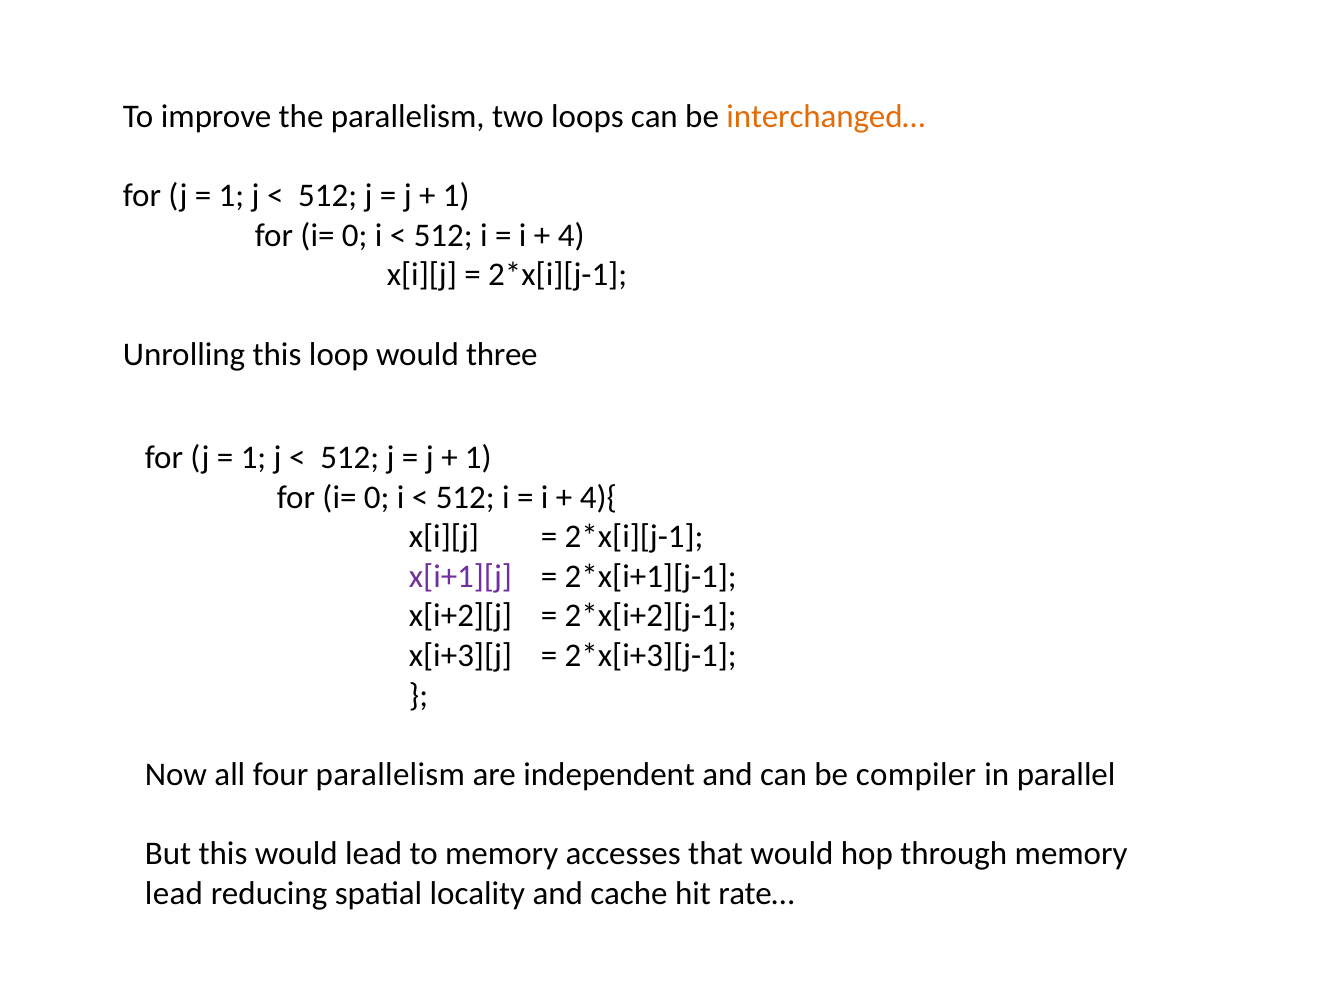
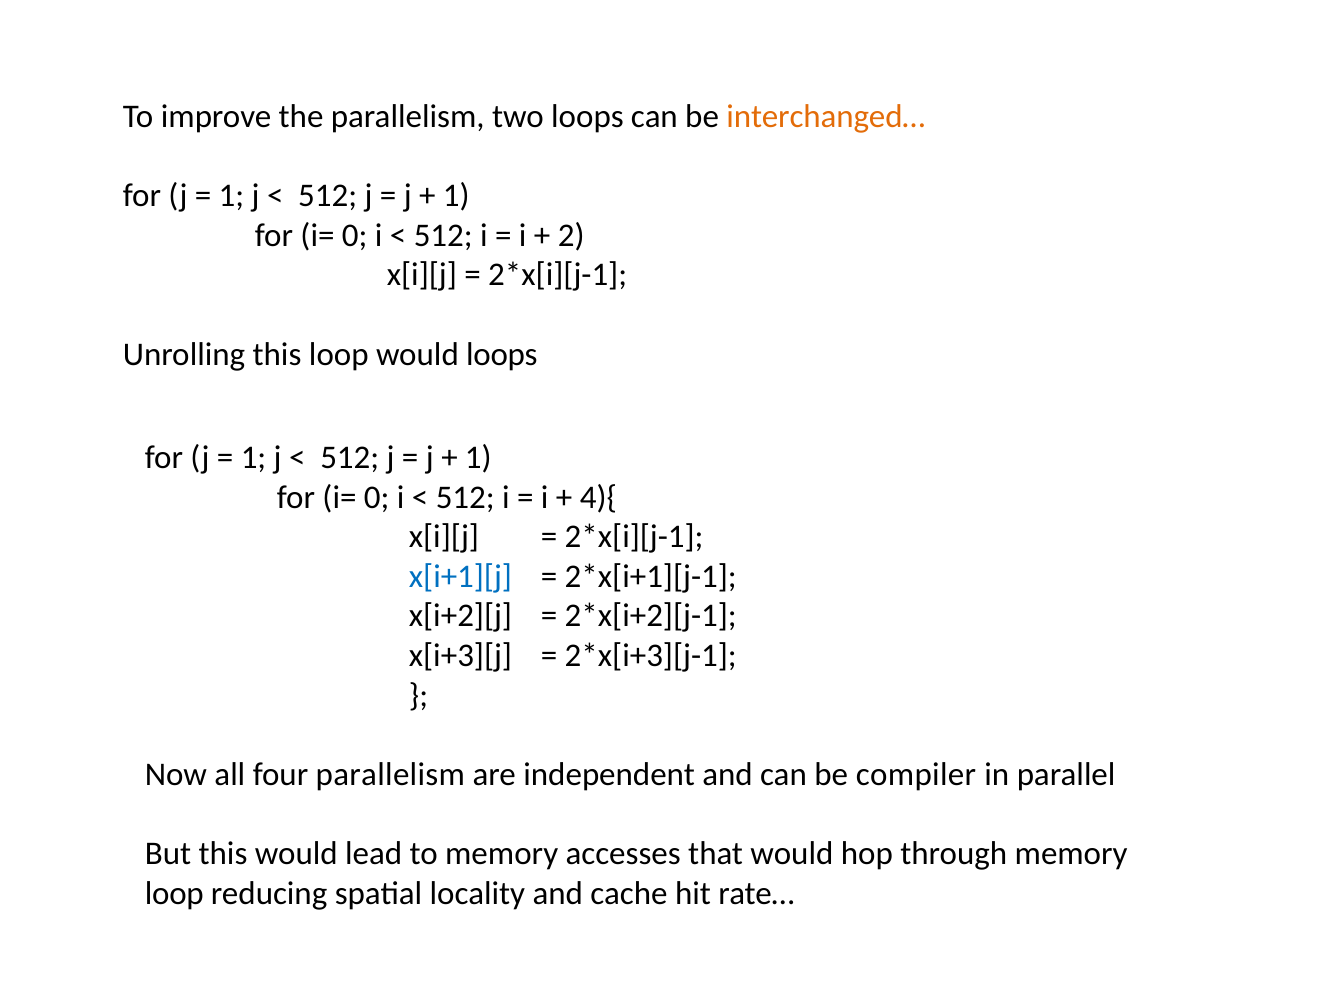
4: 4 -> 2 (571, 235)
would three: three -> loops (502, 354)
x[i+1][j colour: purple -> blue (460, 576)
lead: lead -> loop (174, 893)
